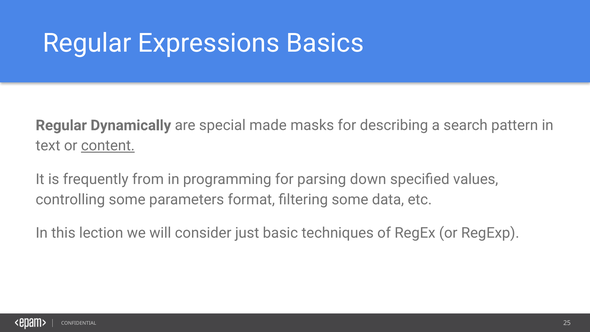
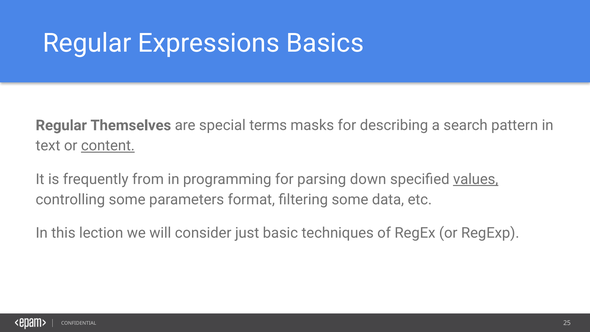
Dynamically: Dynamically -> Themselves (131, 125)
made: made -> terms (268, 125)
values underline: none -> present (476, 179)
